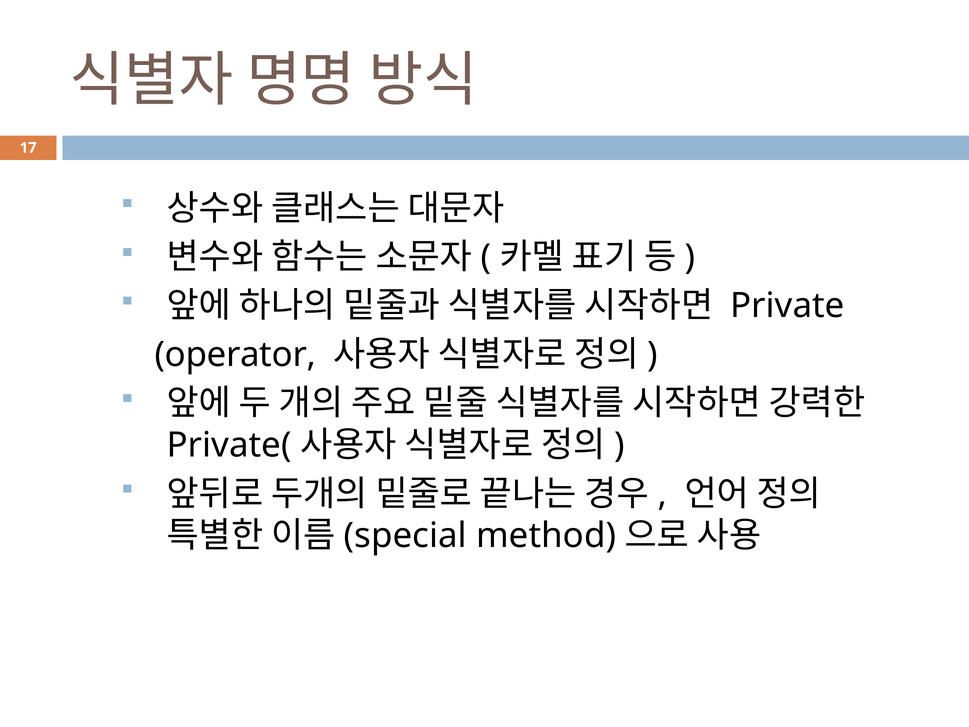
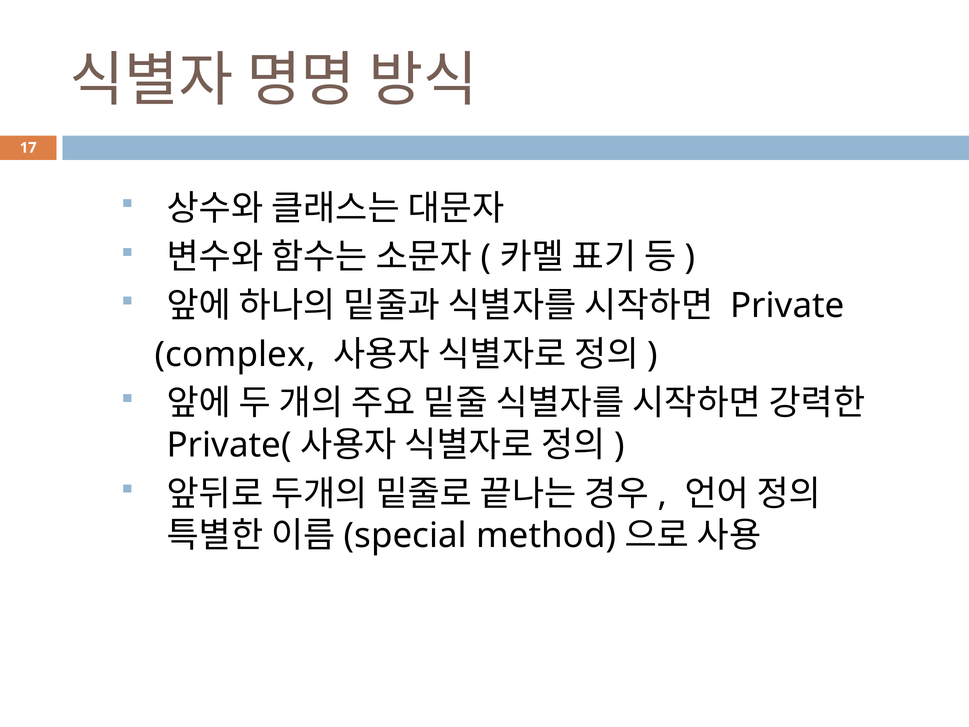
operator: operator -> complex (235, 354)
